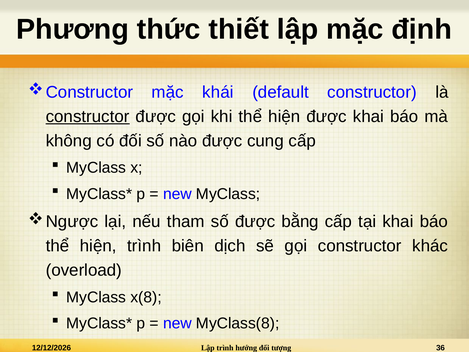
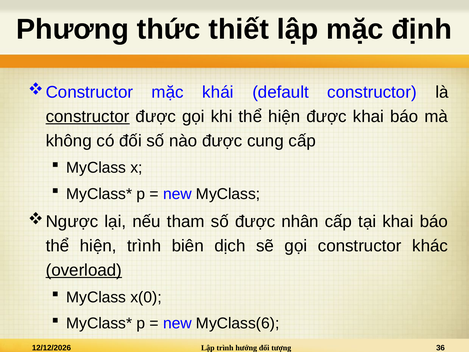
bằng: bằng -> nhân (300, 221)
overload underline: none -> present (84, 270)
x(8: x(8 -> x(0 (146, 297)
MyClass(8: MyClass(8 -> MyClass(6 (238, 323)
